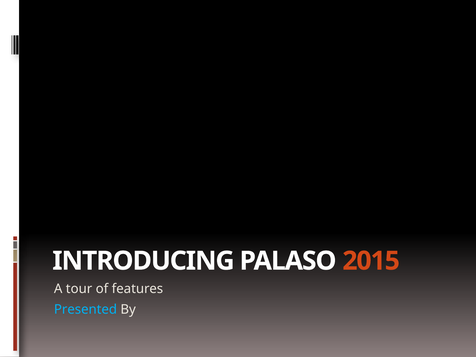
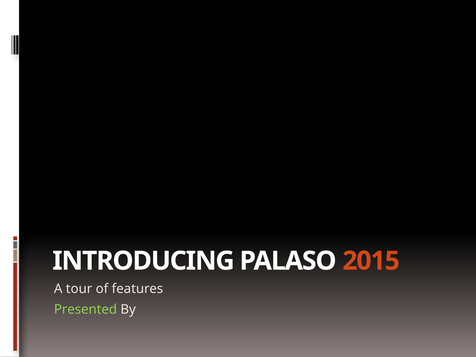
Presented colour: light blue -> light green (85, 309)
